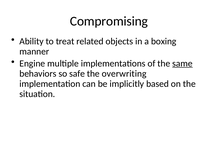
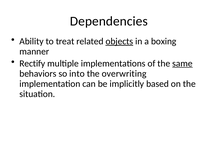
Compromising: Compromising -> Dependencies (109, 21)
objects underline: none -> present (119, 41)
Engine: Engine -> Rectify (32, 63)
safe: safe -> into (77, 73)
